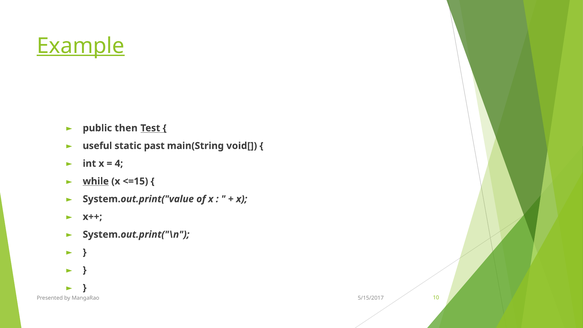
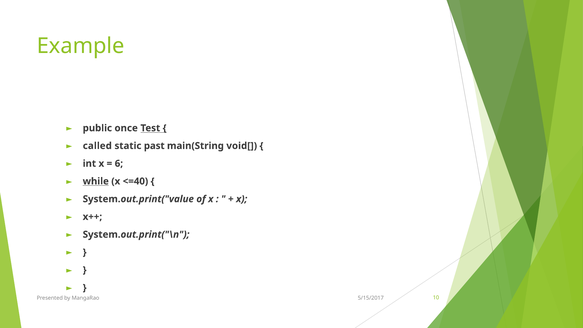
Example underline: present -> none (81, 46)
then: then -> once (126, 128)
useful: useful -> called (97, 146)
4: 4 -> 6 (119, 164)
<=15: <=15 -> <=40 (135, 181)
